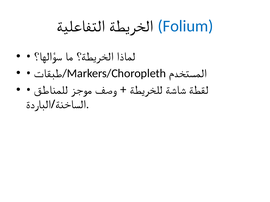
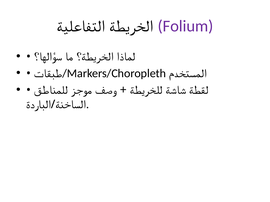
Folium colour: blue -> purple (185, 26)
